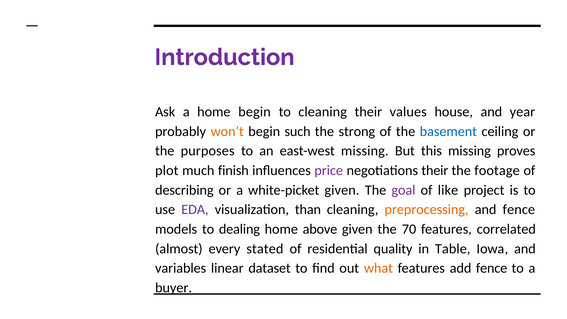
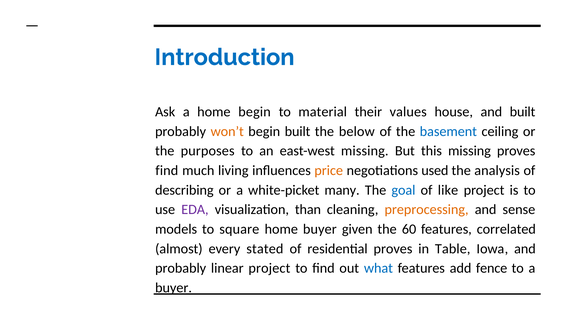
Introduction colour: purple -> blue (225, 57)
to cleaning: cleaning -> material (323, 112)
and year: year -> built (523, 112)
begin such: such -> built (298, 131)
strong: strong -> below (357, 131)
plot: plot -> find (167, 170)
finish: finish -> living (233, 170)
price colour: purple -> orange (329, 170)
negotiations their: their -> used (435, 170)
footage: footage -> analysis (497, 170)
white-picket given: given -> many (342, 190)
goal colour: purple -> blue (403, 190)
and fence: fence -> sense (519, 210)
dealing: dealing -> square (239, 229)
home above: above -> buyer (320, 229)
70: 70 -> 60 (409, 229)
residential quality: quality -> proves (393, 249)
variables: variables -> probably (181, 268)
linear dataset: dataset -> project (269, 268)
what colour: orange -> blue (378, 268)
